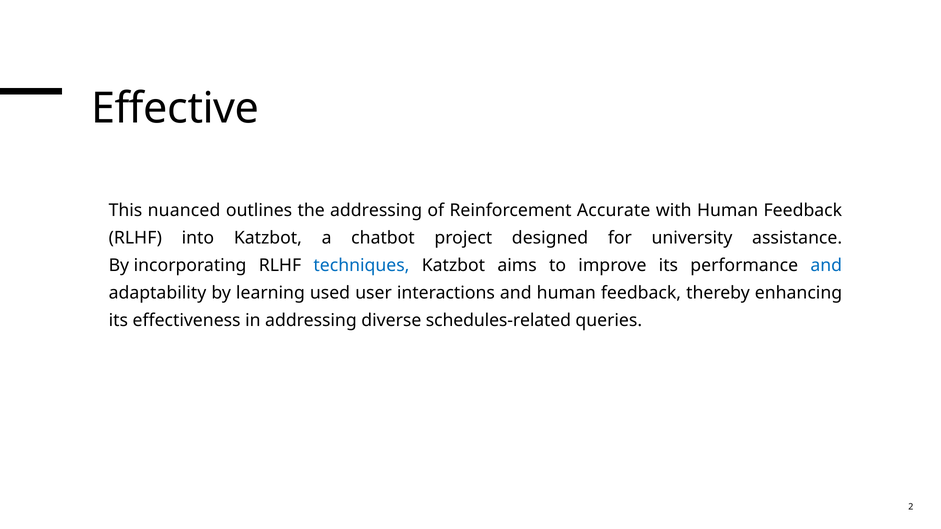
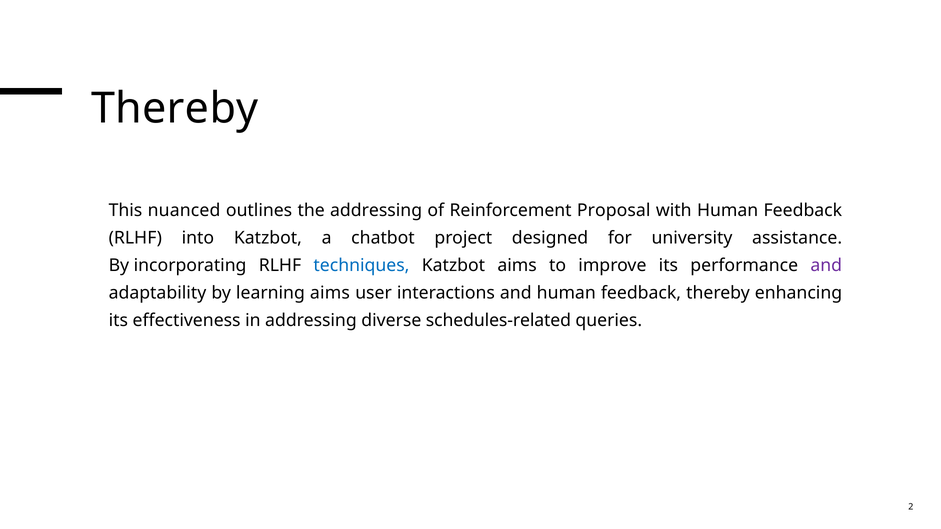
Effective: Effective -> Thereby (175, 109)
Accurate: Accurate -> Proposal (614, 211)
and colour: blue -> purple (826, 266)
learning used: used -> aims (330, 293)
